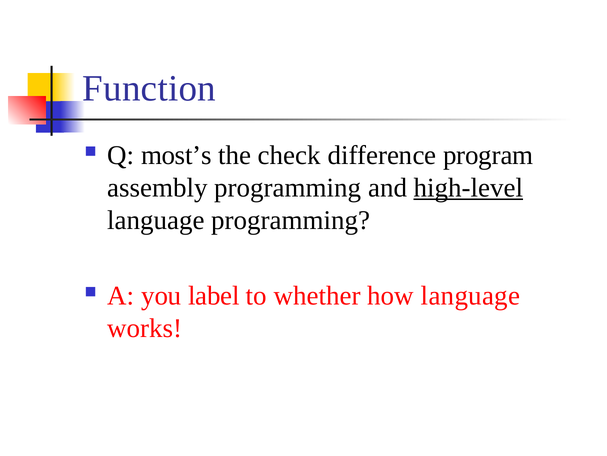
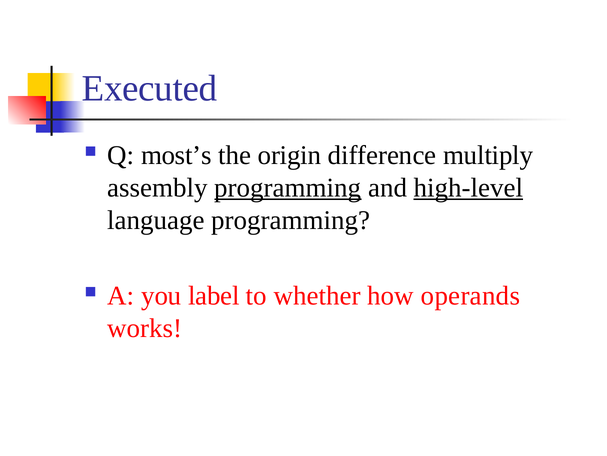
Function: Function -> Executed (150, 89)
check: check -> origin (290, 155)
program: program -> multiply (488, 155)
programming underline: none -> present (288, 187)
how language: language -> operands (471, 295)
